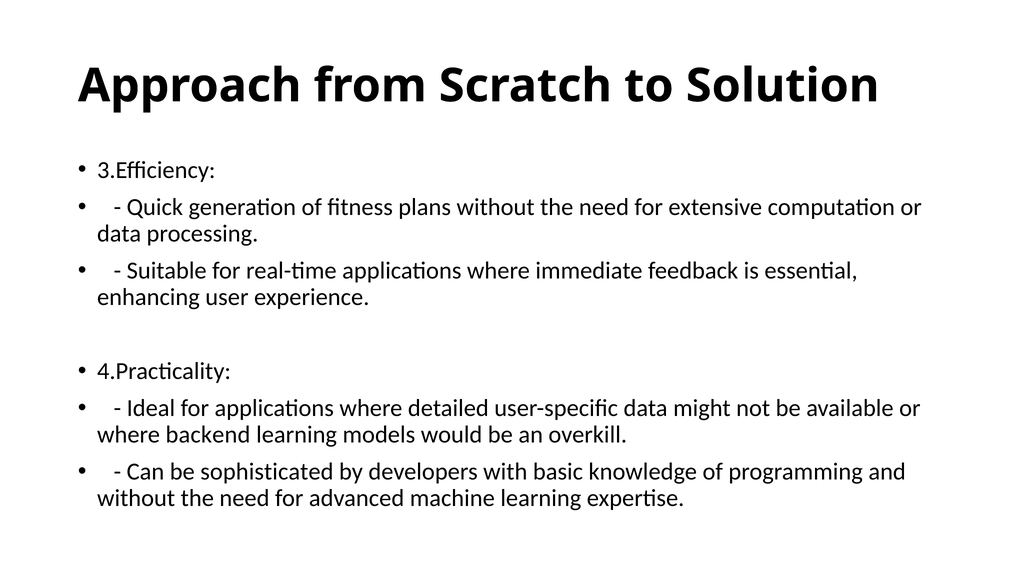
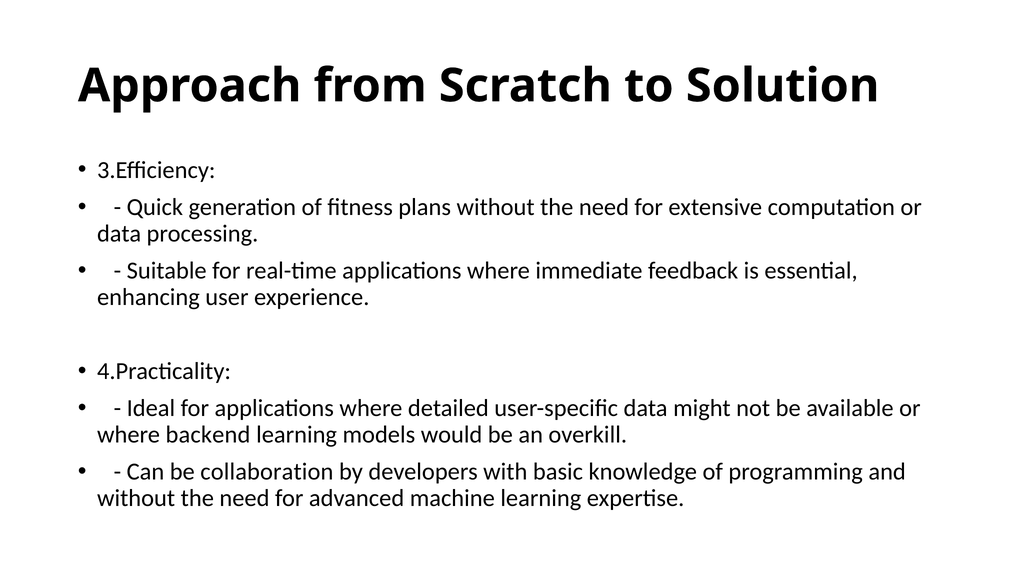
sophisticated: sophisticated -> collaboration (267, 472)
